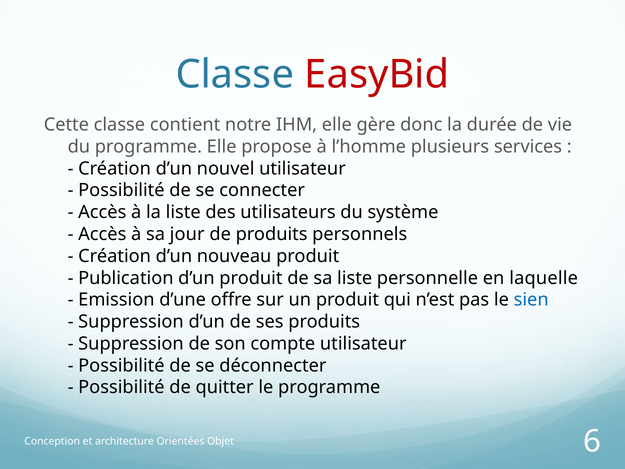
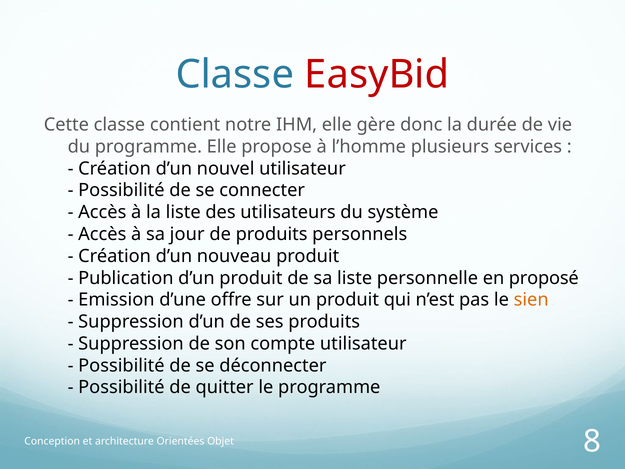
laquelle: laquelle -> proposé (544, 278)
sien colour: blue -> orange (531, 300)
6: 6 -> 8 (592, 441)
